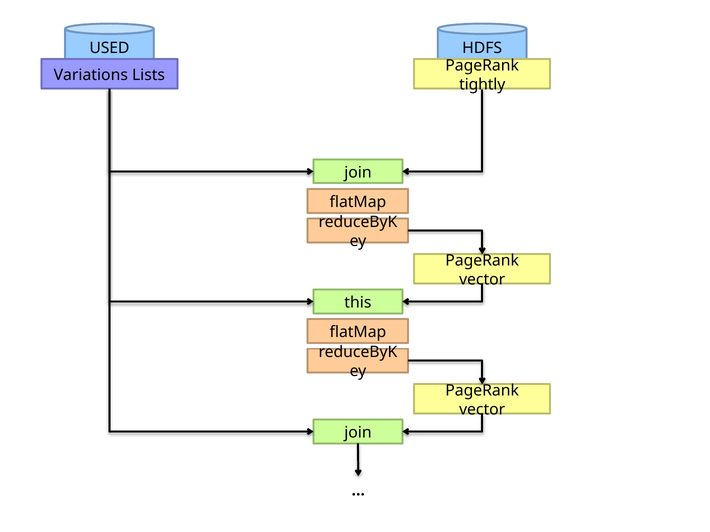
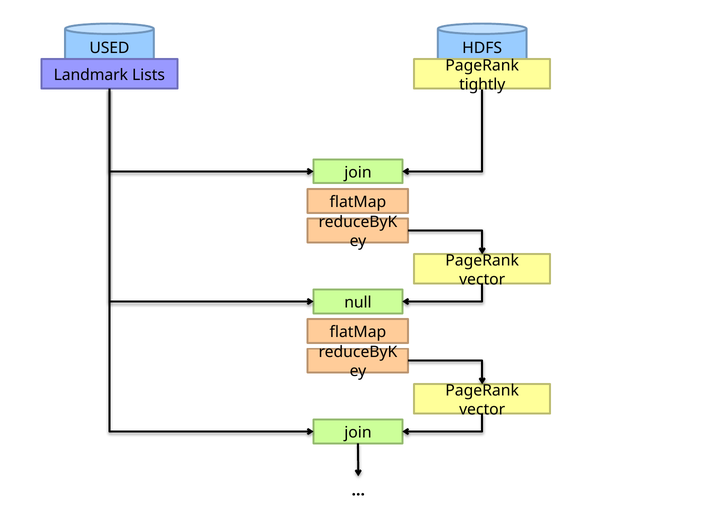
Variations: Variations -> Landmark (91, 75)
this: this -> null (358, 303)
